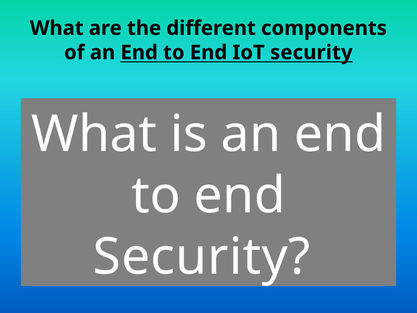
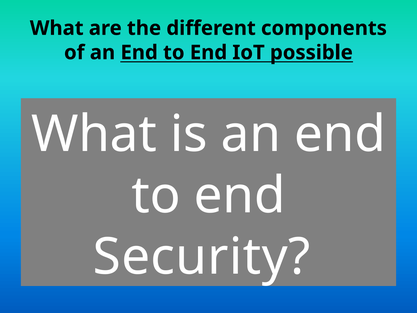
IoT security: security -> possible (311, 53)
